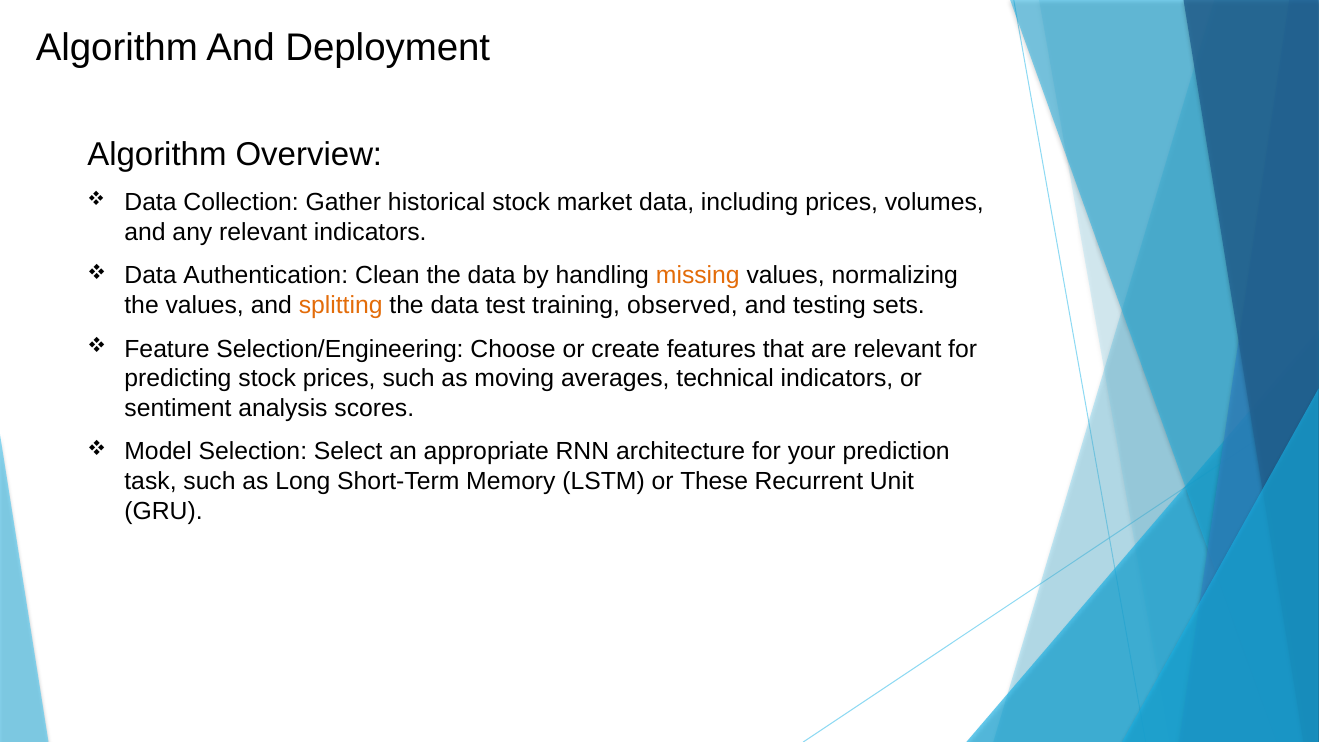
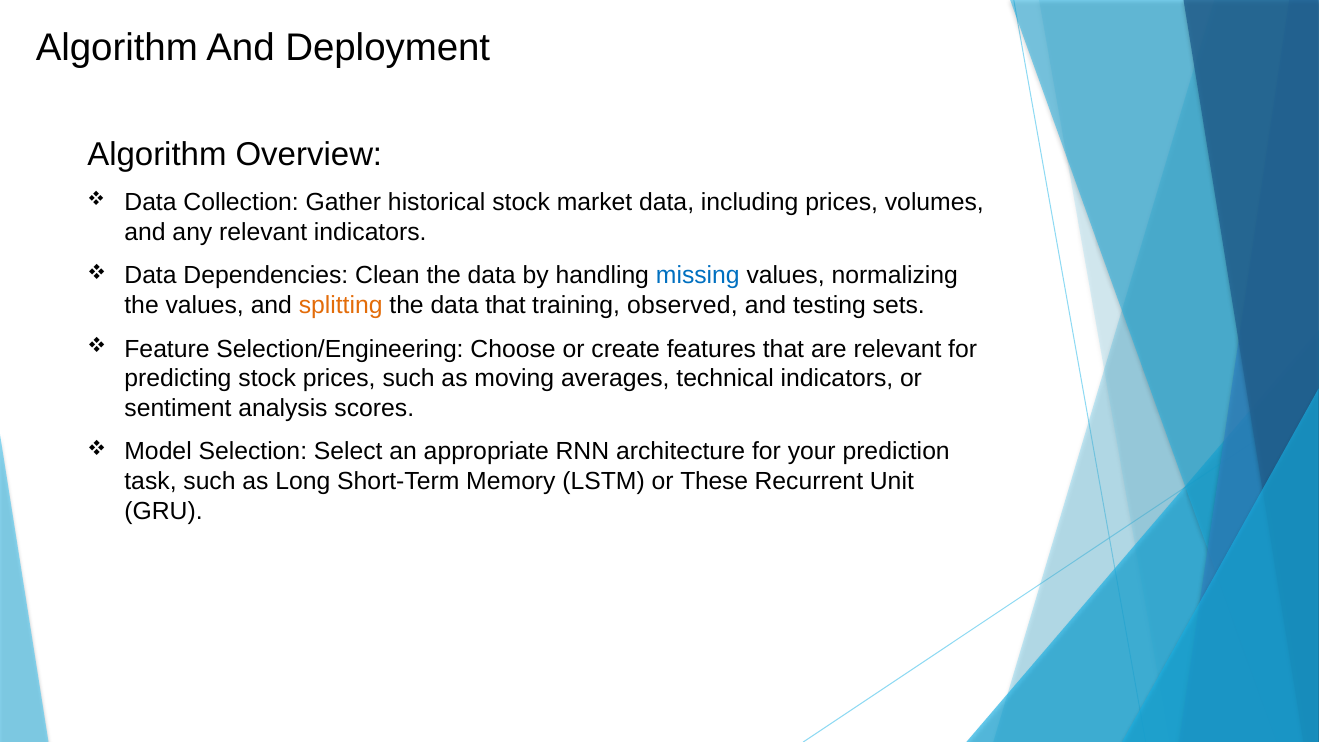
Authentication: Authentication -> Dependencies (266, 276)
missing colour: orange -> blue (698, 276)
data test: test -> that (506, 305)
